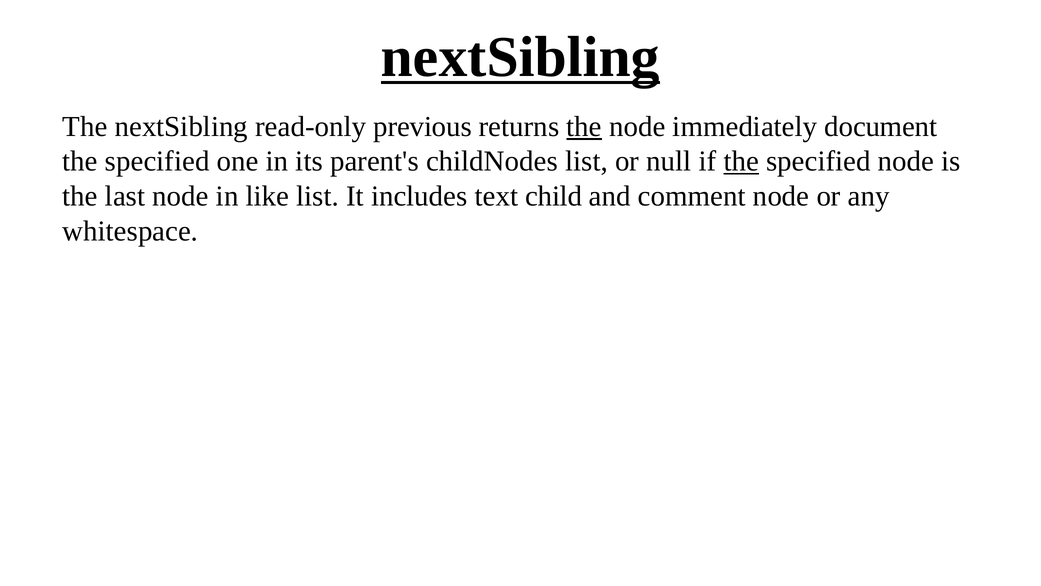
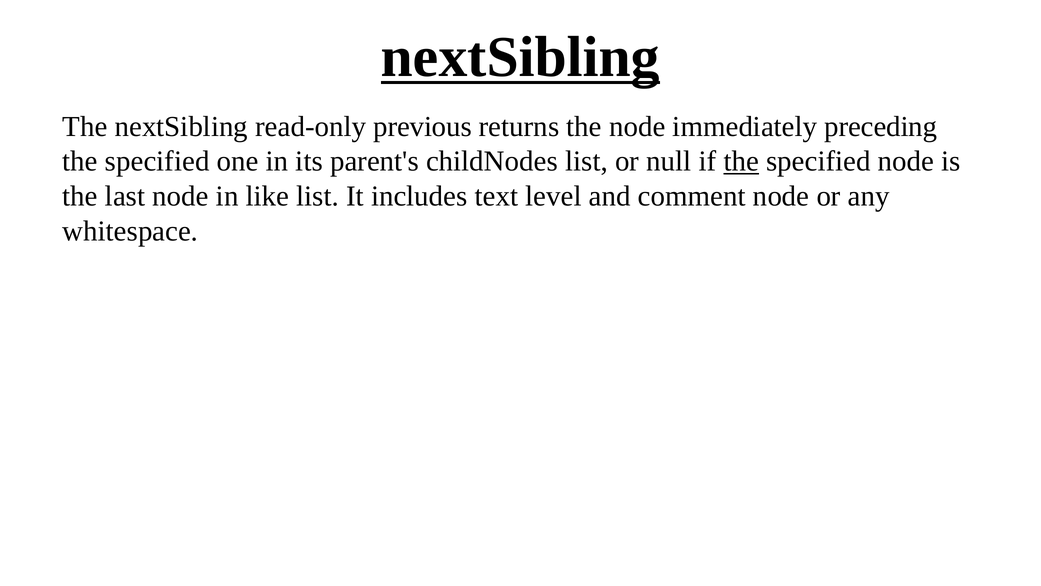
the underline: present -> none (584, 127)
document: document -> preceding (881, 127)
child: child -> level (554, 196)
